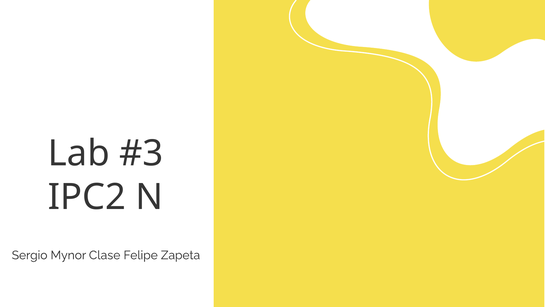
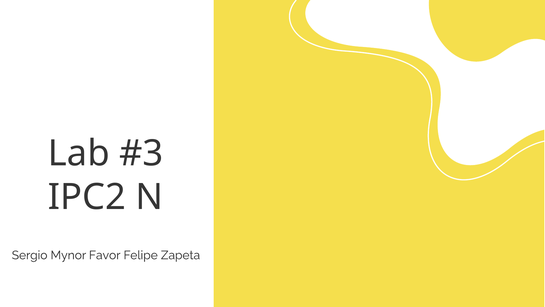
Clase: Clase -> Favor (105, 255)
